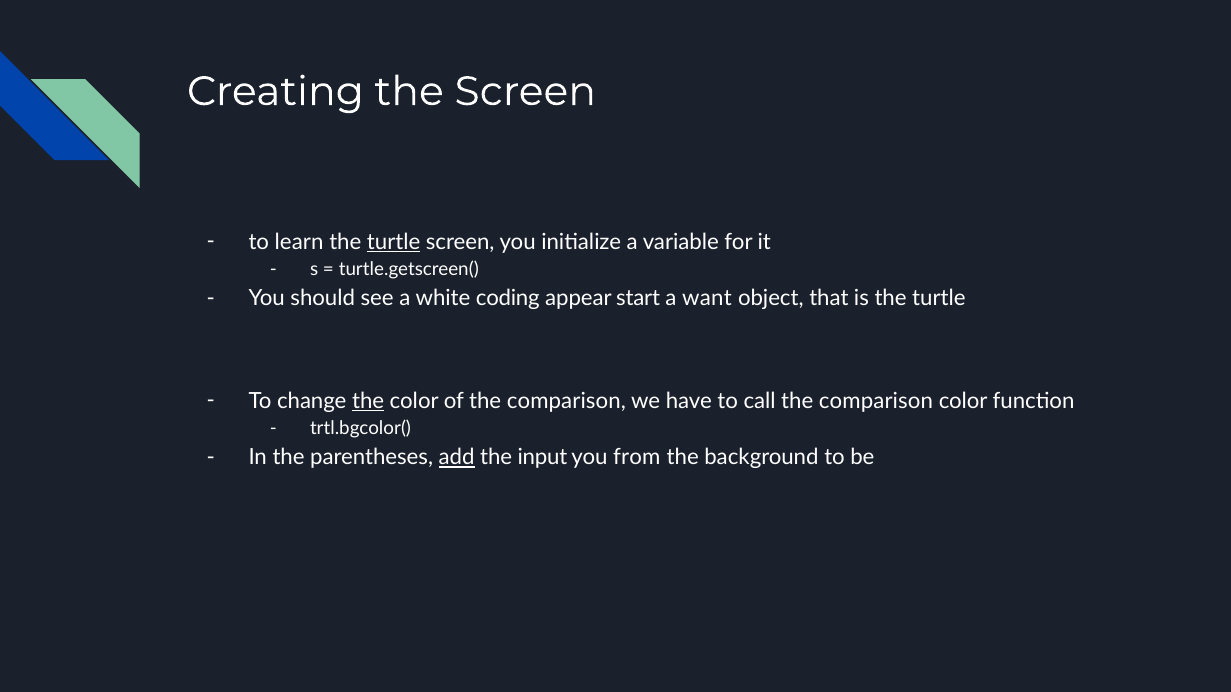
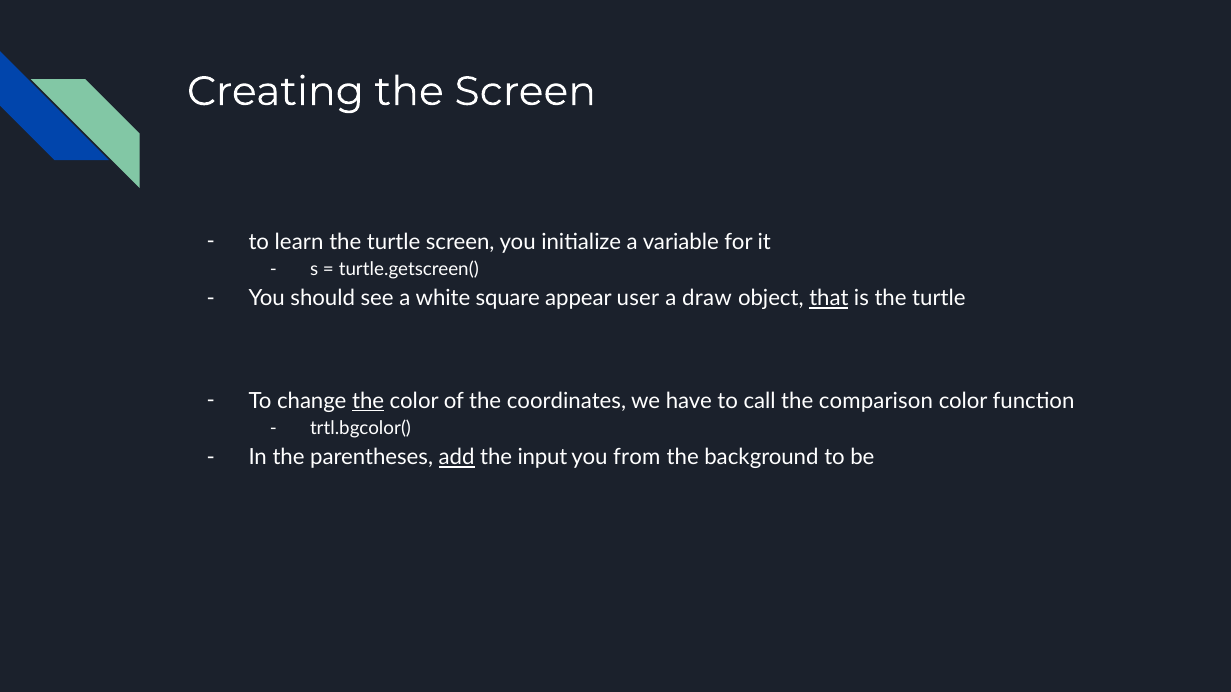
turtle underline: present -> none (394, 242)
coding: coding -> square (508, 299)
start: start -> user (638, 299)
want: want -> draw (707, 299)
that underline: none -> present (829, 299)
of the comparison: comparison -> coordinates (566, 401)
